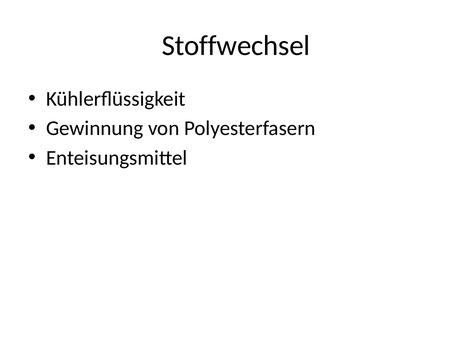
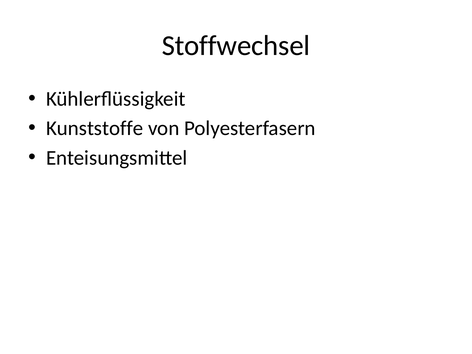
Gewinnung: Gewinnung -> Kunststoffe (95, 128)
